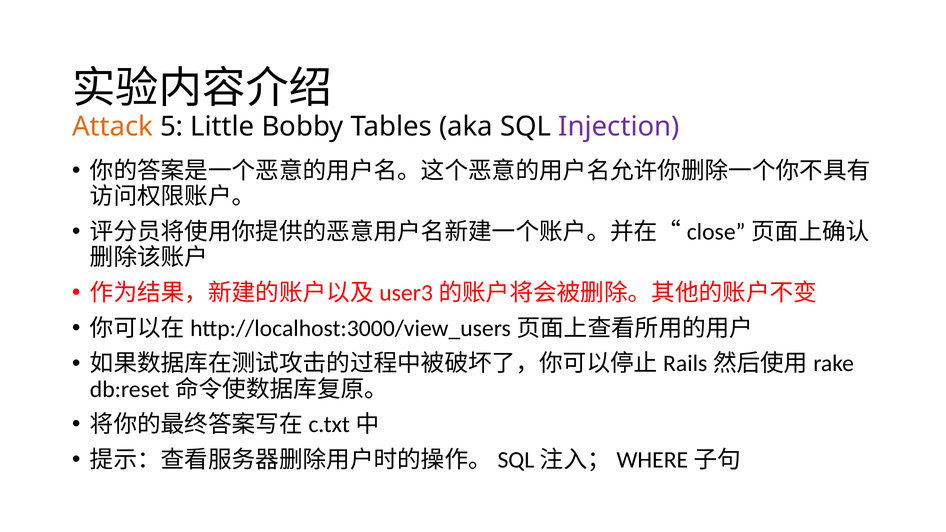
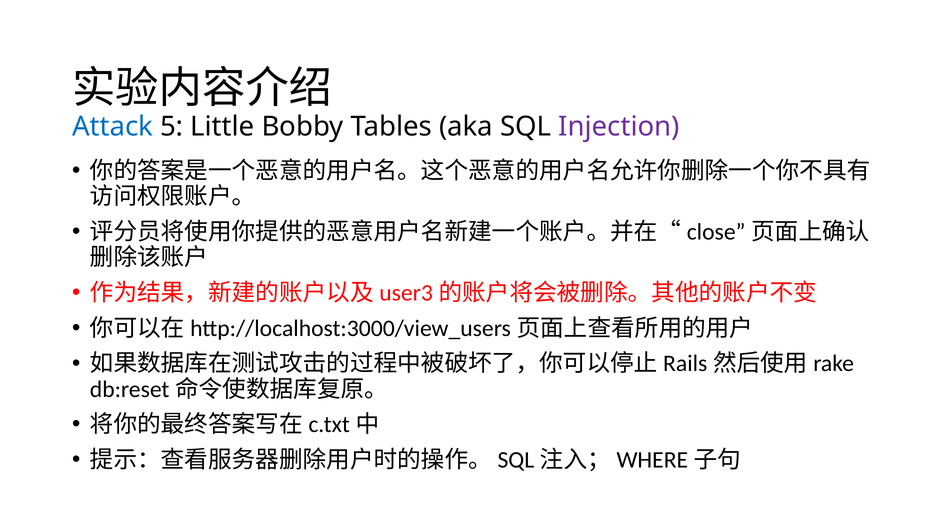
Attack colour: orange -> blue (113, 127)
